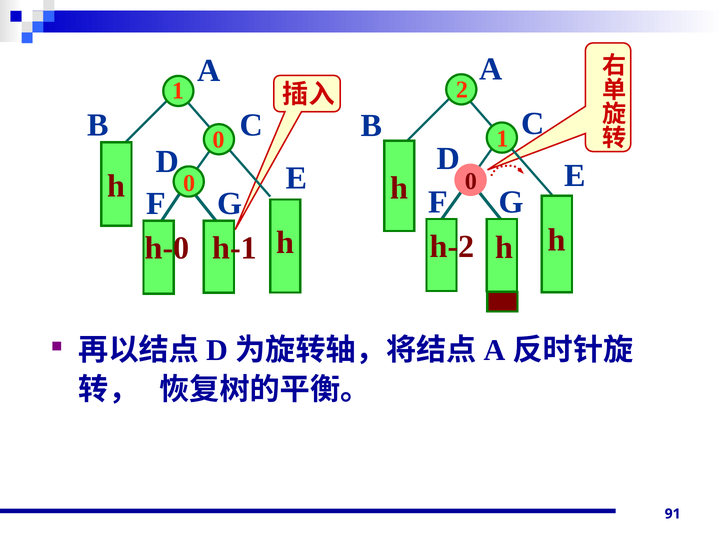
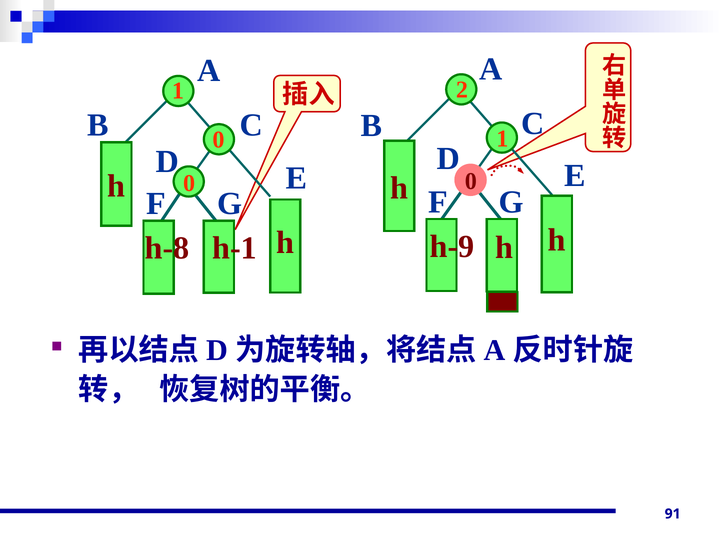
h-2: h-2 -> h-9 (452, 247)
h-0: h-0 -> h-8 (167, 248)
